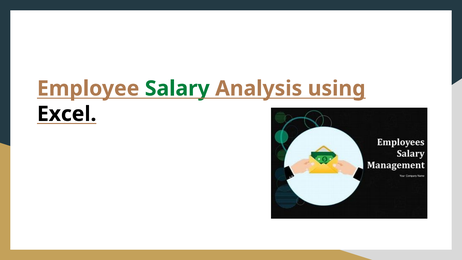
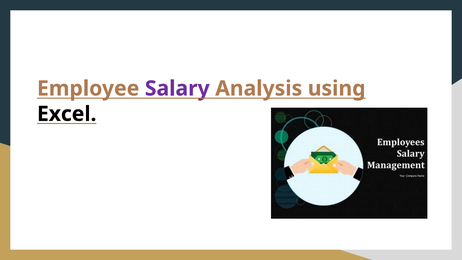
Salary colour: green -> purple (177, 88)
